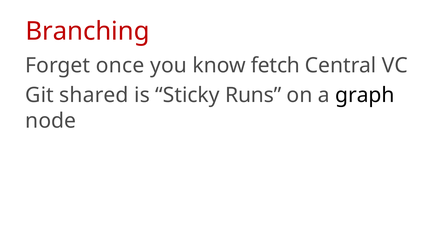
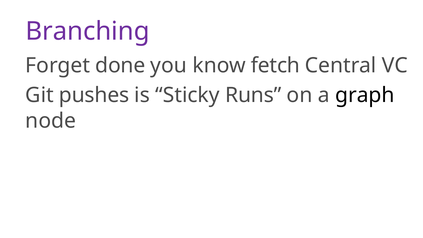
Branching colour: red -> purple (88, 31)
once: once -> done (120, 65)
shared: shared -> pushes (94, 95)
